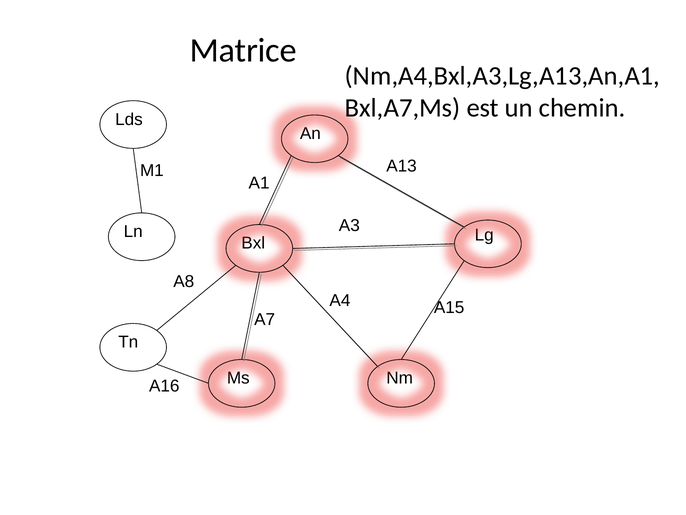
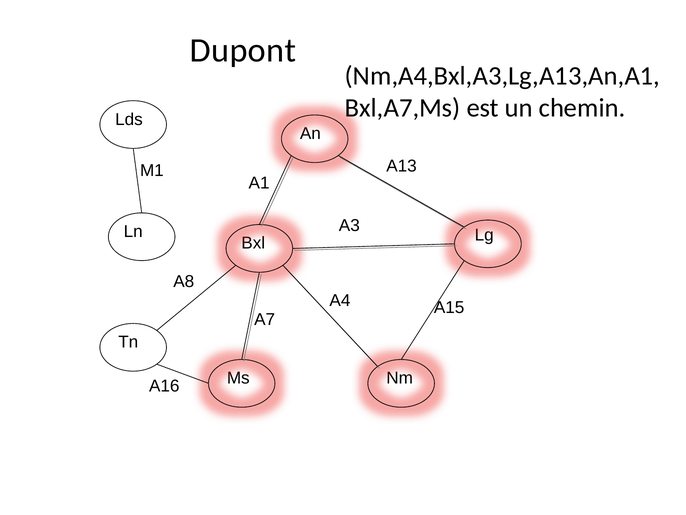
Matrice: Matrice -> Dupont (243, 51)
